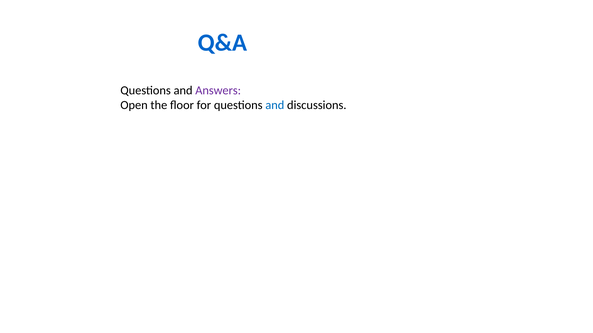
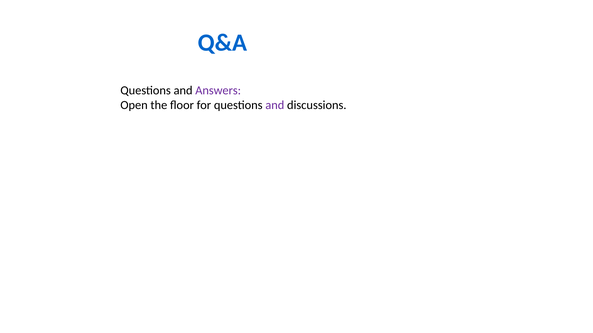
and colour: blue -> purple (275, 105)
